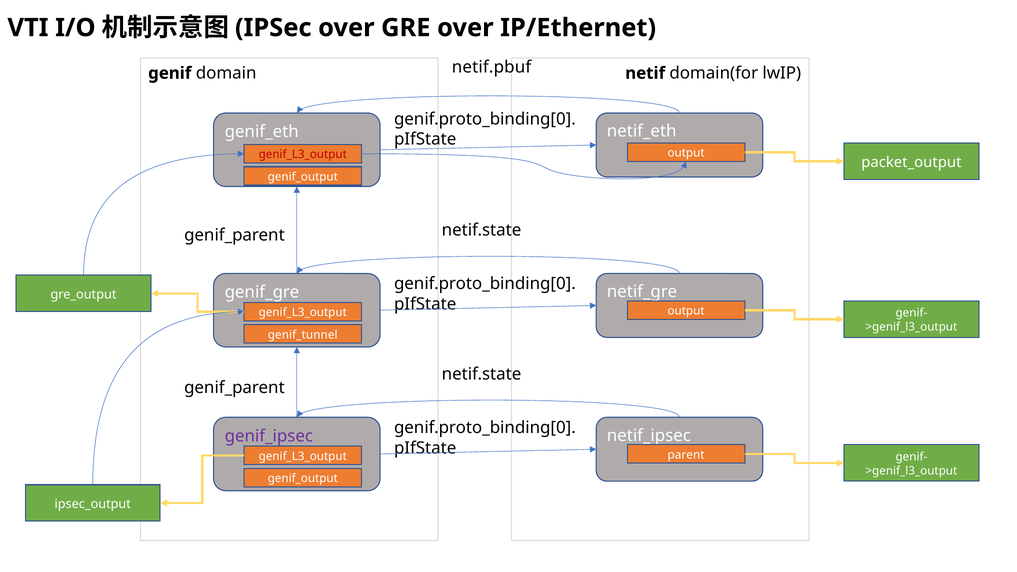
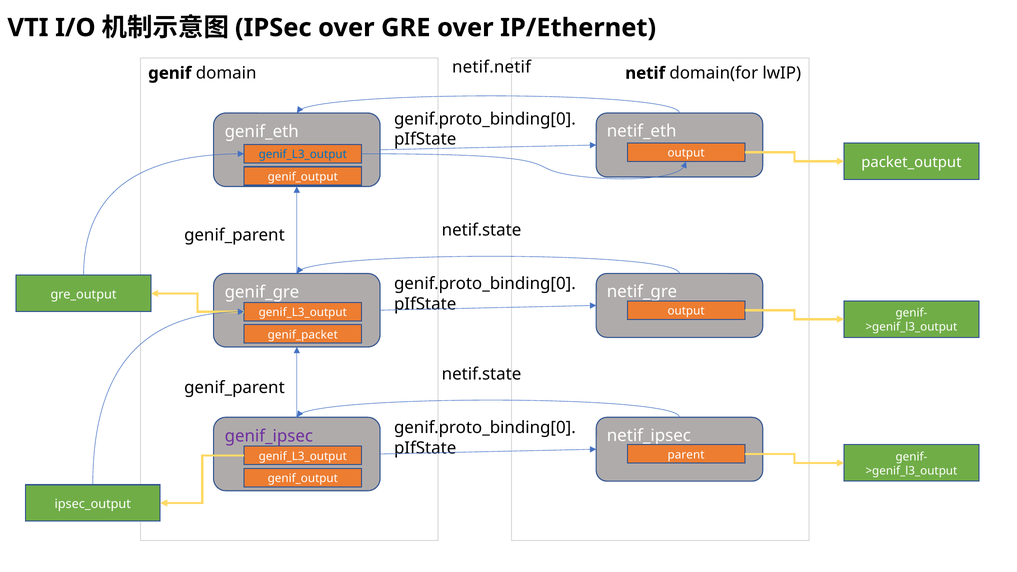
netif.pbuf: netif.pbuf -> netif.netif (492, 67)
genif_L3_output colour: red -> blue (303, 155)
genif_tunnel: genif_tunnel -> genif_packet (303, 335)
